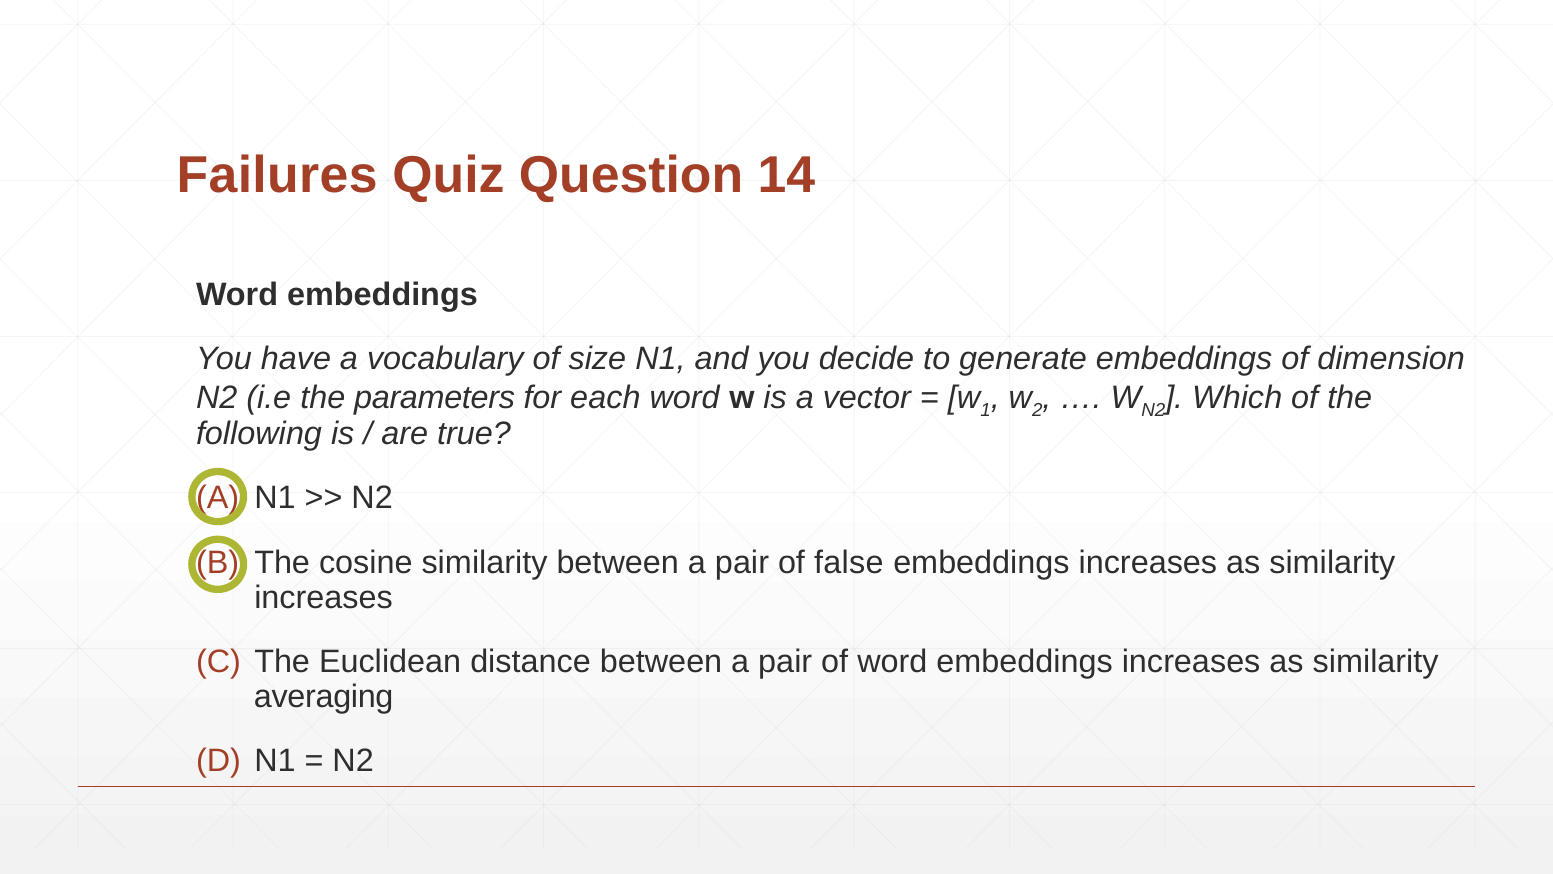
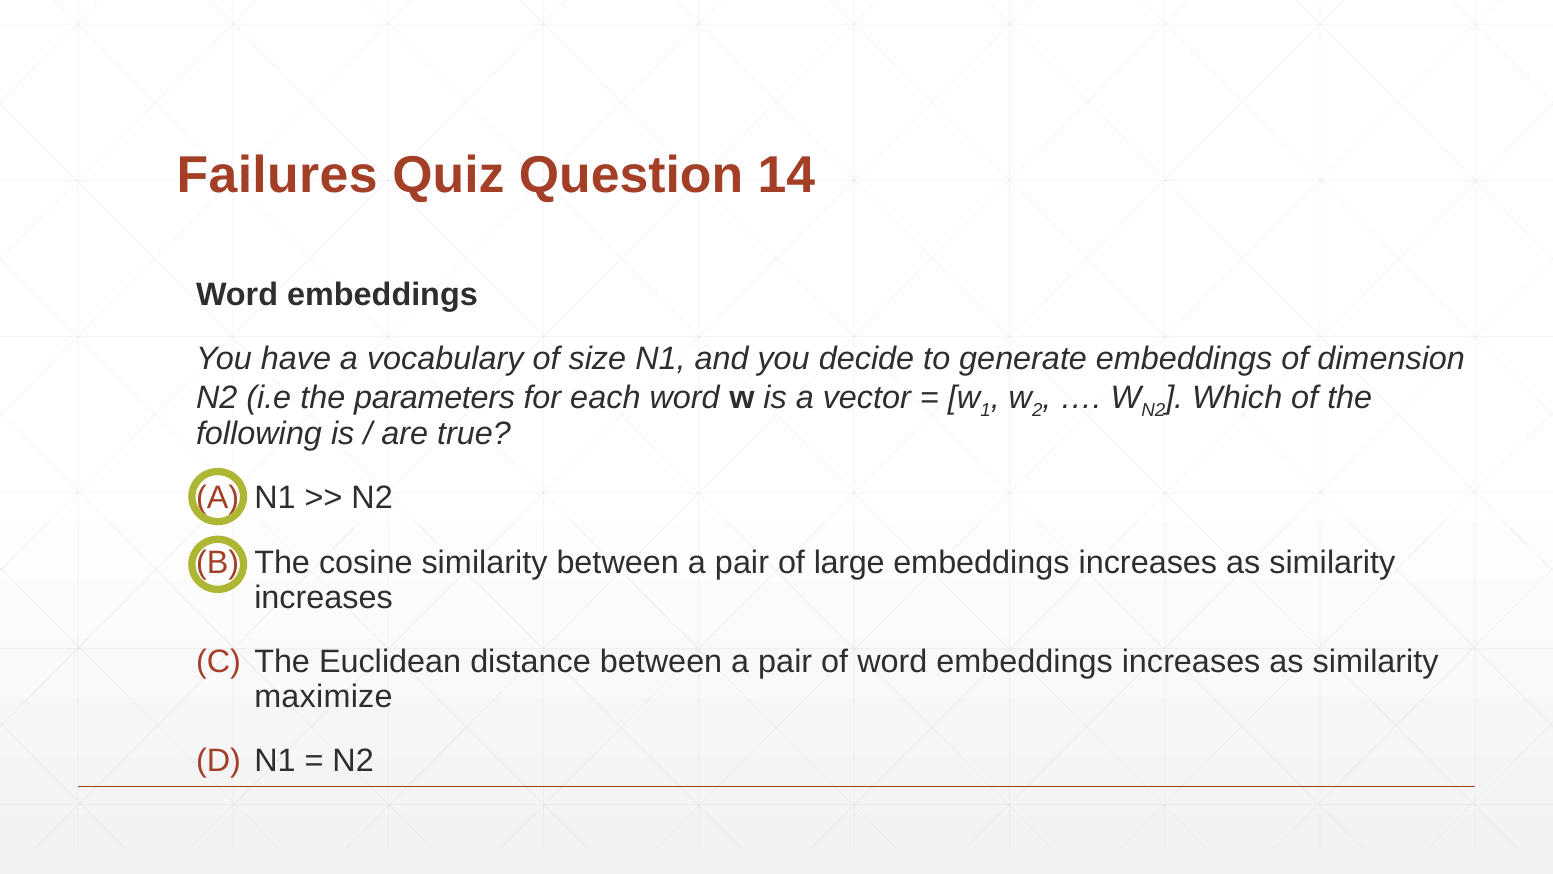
false: false -> large (849, 562)
averaging: averaging -> maximize (323, 696)
